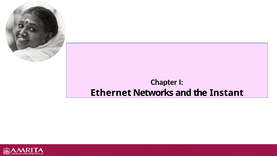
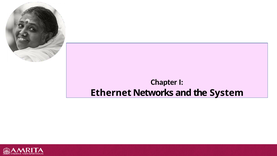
Instant: Instant -> System (227, 93)
